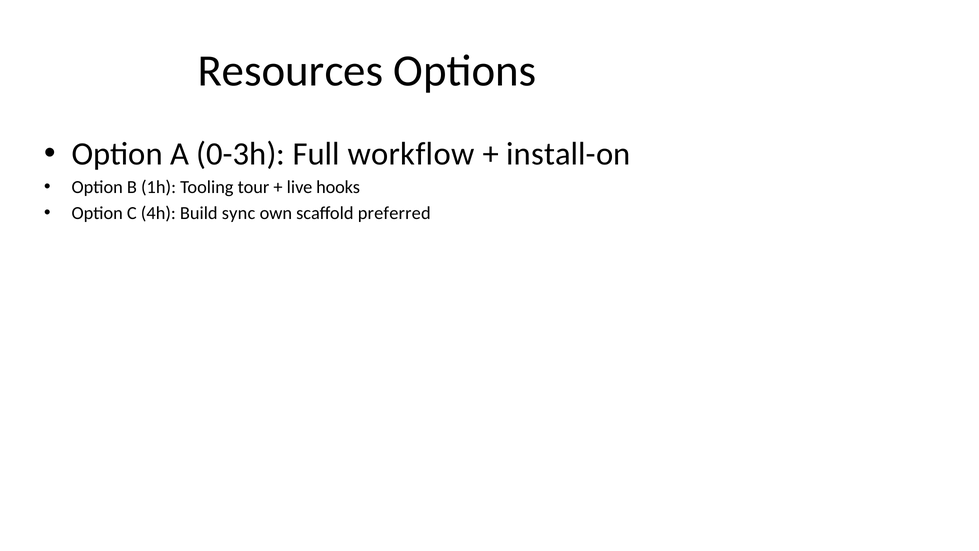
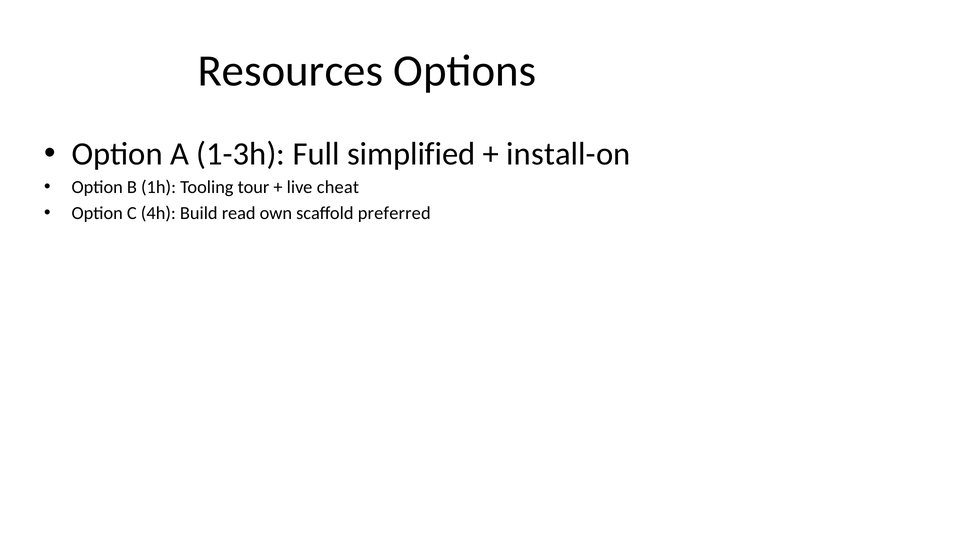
0-3h: 0-3h -> 1-3h (241, 154)
workflow: workflow -> simplified (411, 154)
hooks: hooks -> cheat (338, 187)
sync: sync -> read (239, 213)
